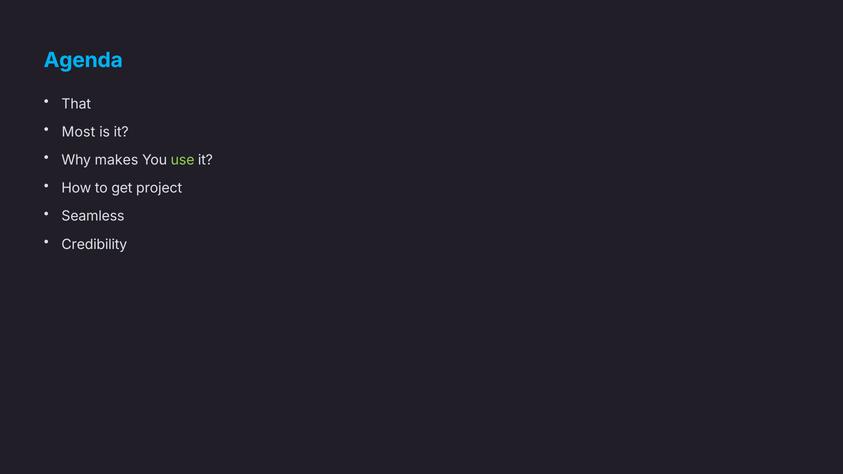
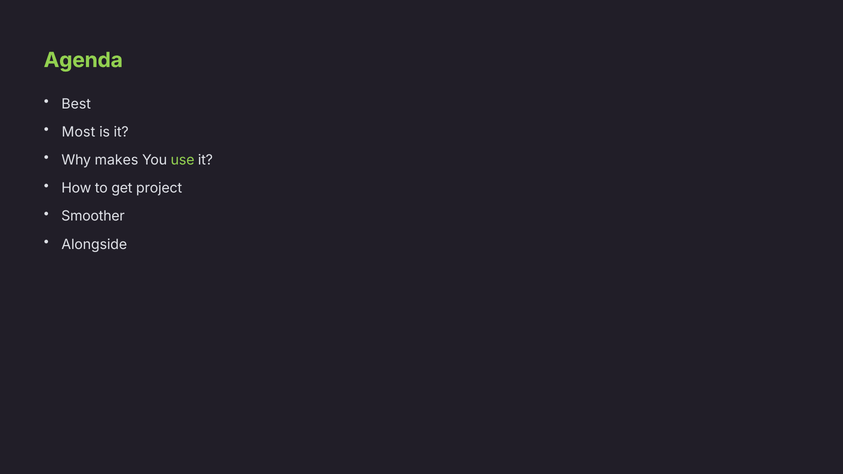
Agenda colour: light blue -> light green (83, 60)
That: That -> Best (76, 104)
Seamless: Seamless -> Smoother (93, 216)
Credibility: Credibility -> Alongside (94, 245)
